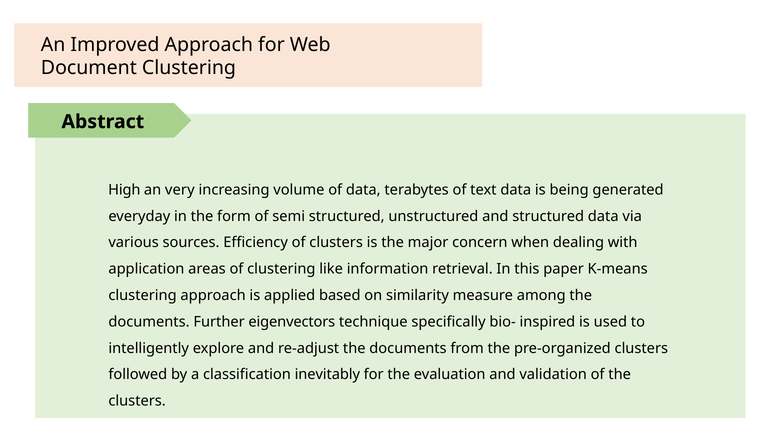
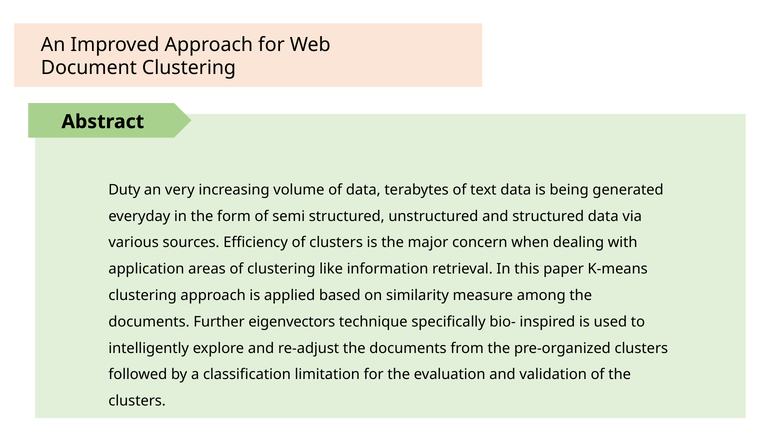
High: High -> Duty (124, 190)
inevitably: inevitably -> limitation (327, 374)
